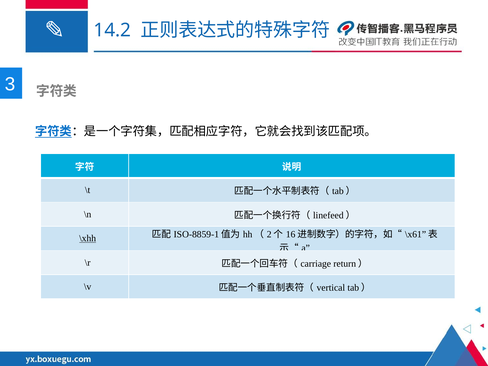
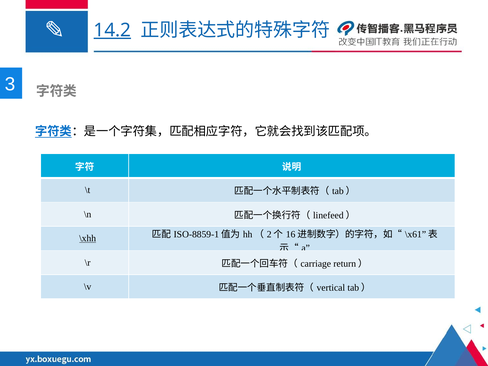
14.2 underline: none -> present (112, 30)
